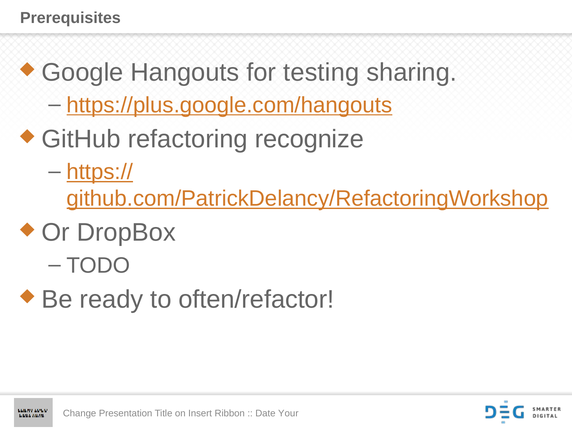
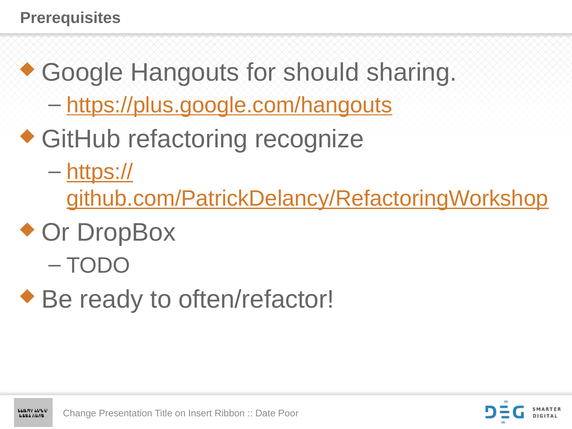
testing: testing -> should (321, 72)
Your: Your -> Poor (288, 413)
